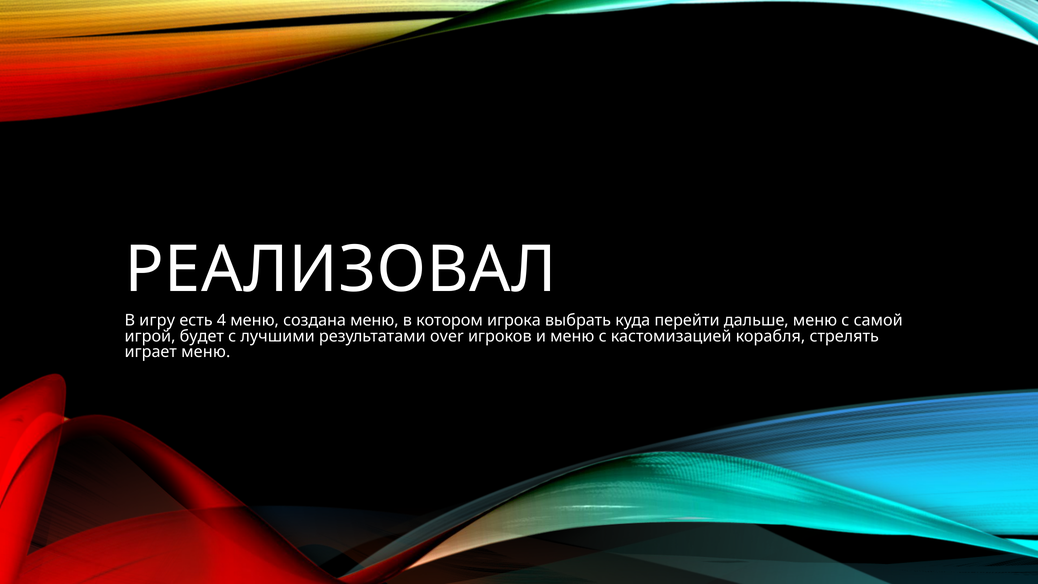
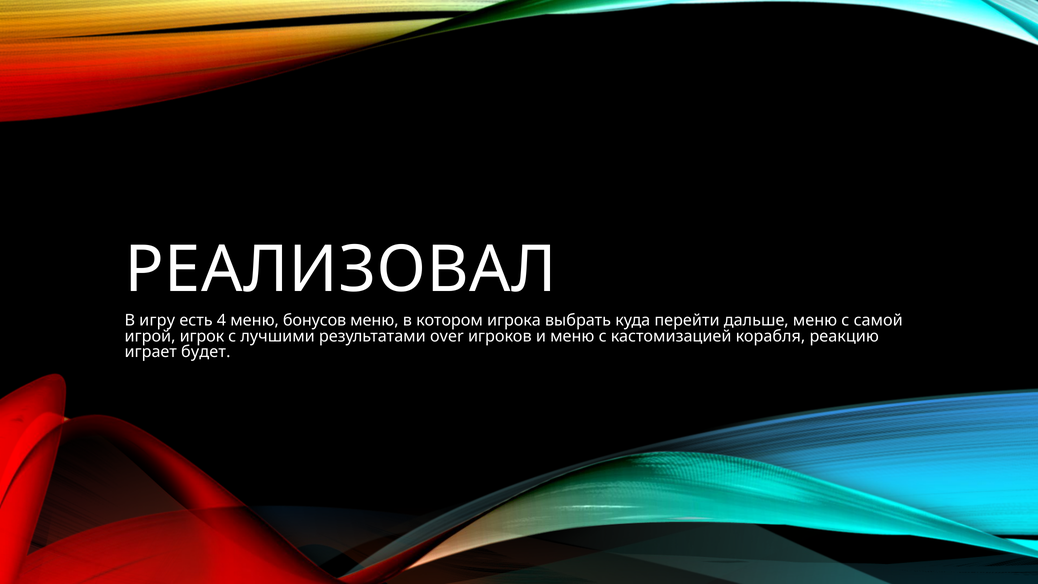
создана: создана -> бонусов (315, 320)
будет: будет -> игрок (202, 336)
стрелять: стрелять -> реакцию (844, 336)
играет меню: меню -> будет (206, 352)
